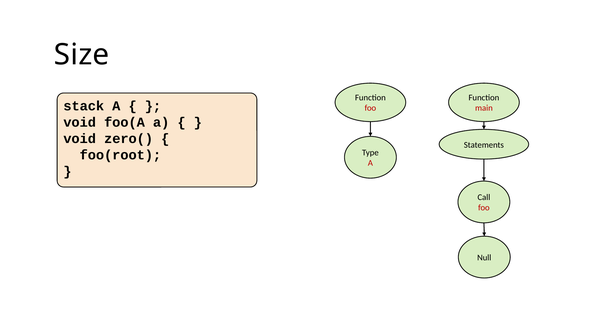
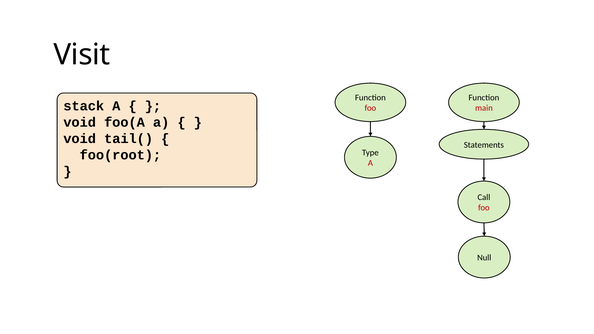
Size: Size -> Visit (82, 55)
zero(: zero( -> tail( (129, 139)
